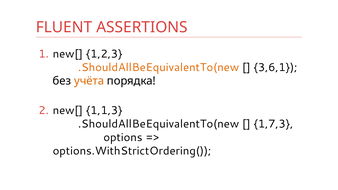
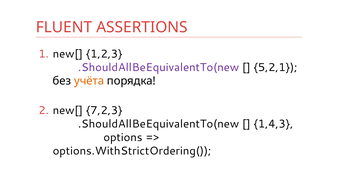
.ShouldAllBeEquivalentTo(new colour: orange -> purple (159, 68)
3,6,1: 3,6,1 -> 5,2,1 (275, 68)
1,1,3: 1,1,3 -> 7,2,3 (104, 110)
1,7,3: 1,7,3 -> 1,4,3 (273, 124)
